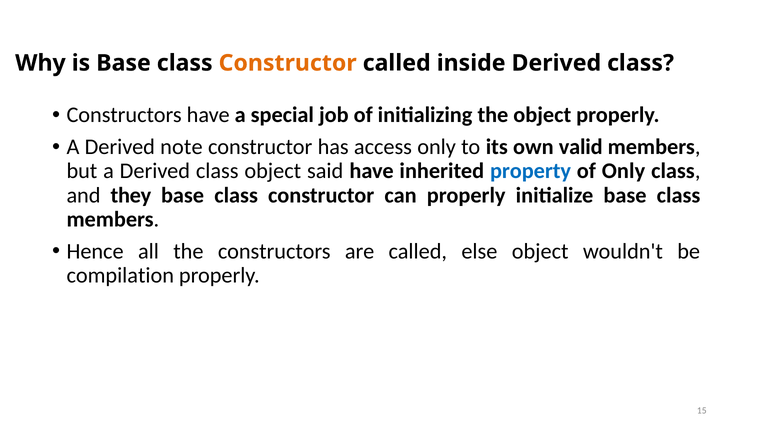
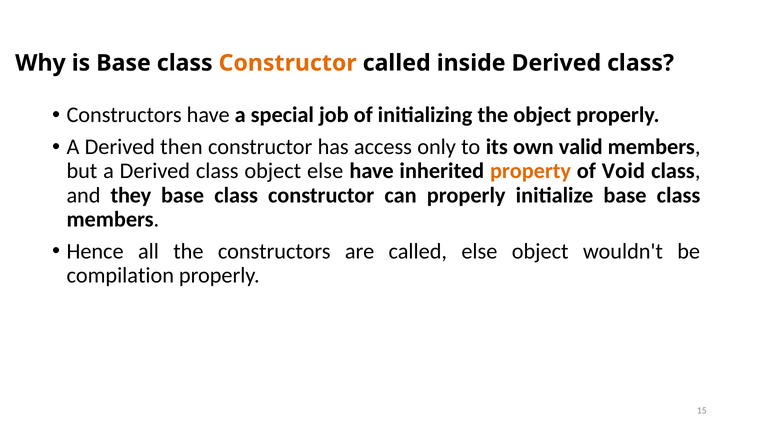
note: note -> then (181, 147)
object said: said -> else (325, 171)
property colour: blue -> orange (531, 171)
of Only: Only -> Void (623, 171)
